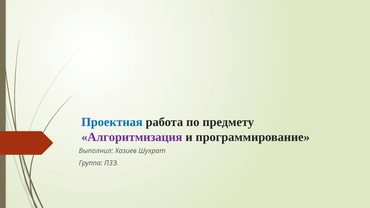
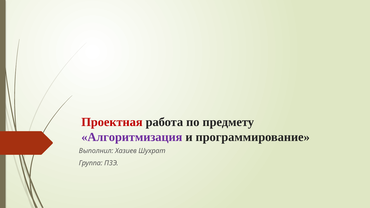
Проектная colour: blue -> red (112, 122)
